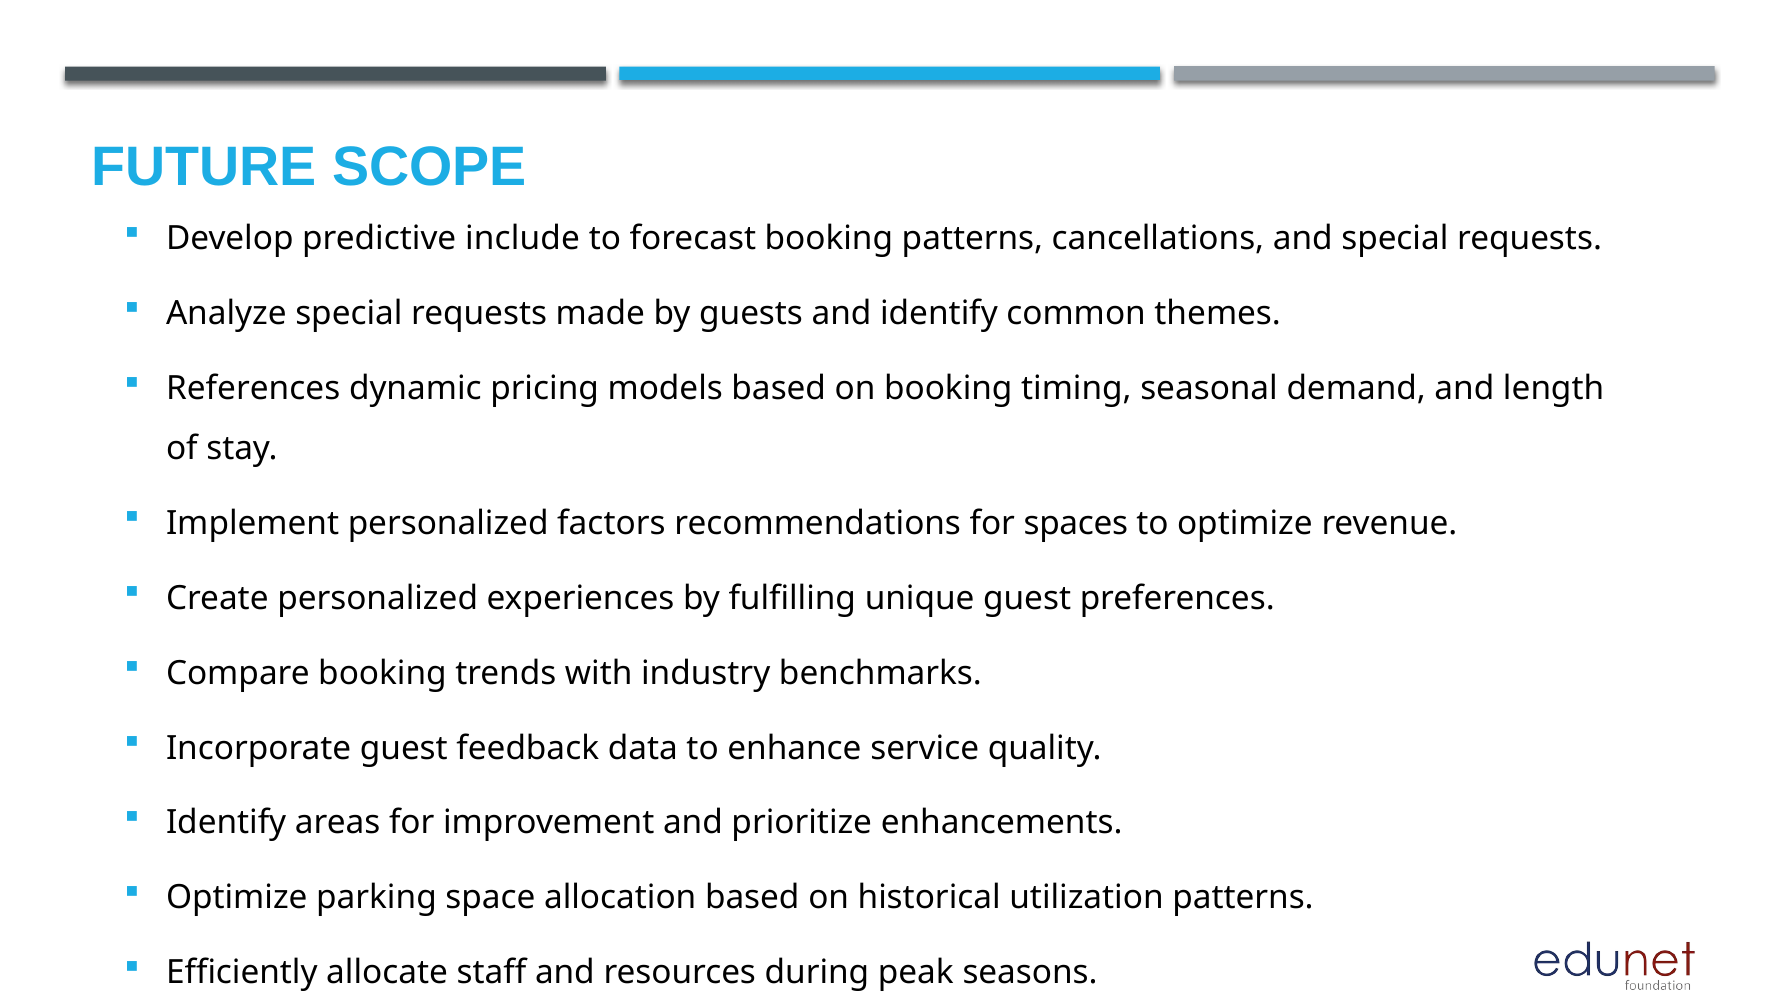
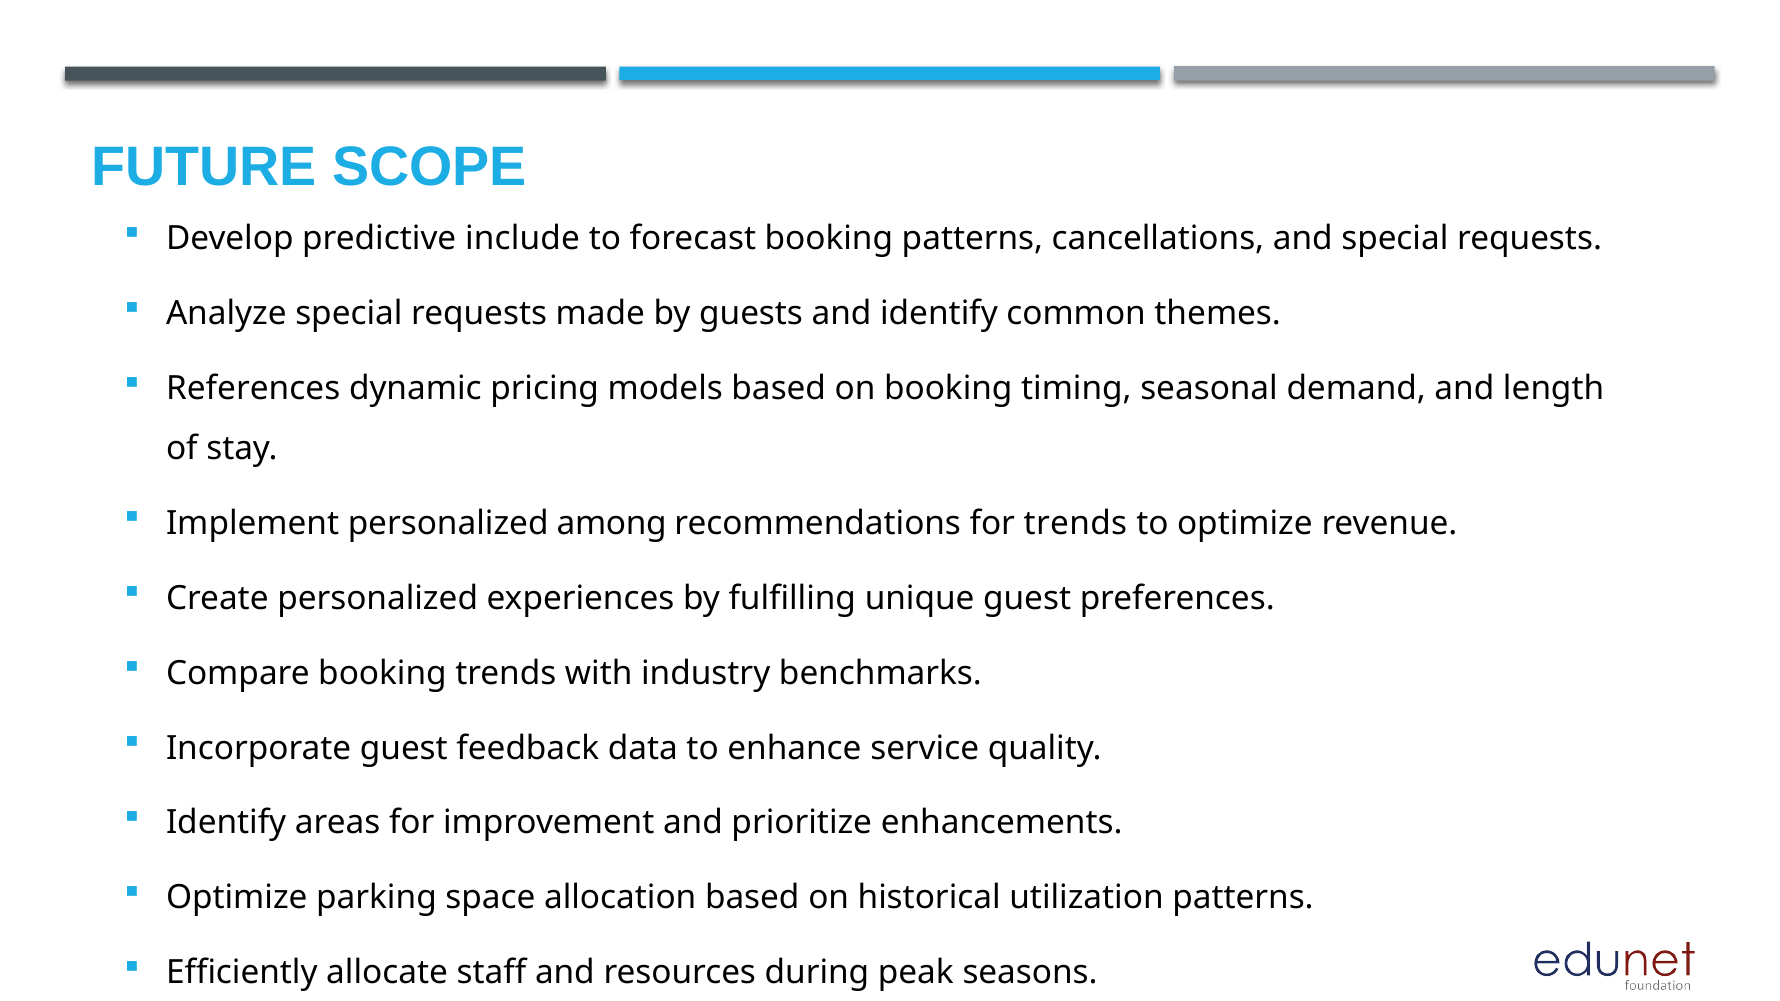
factors: factors -> among (612, 524)
for spaces: spaces -> trends (1075, 524)
